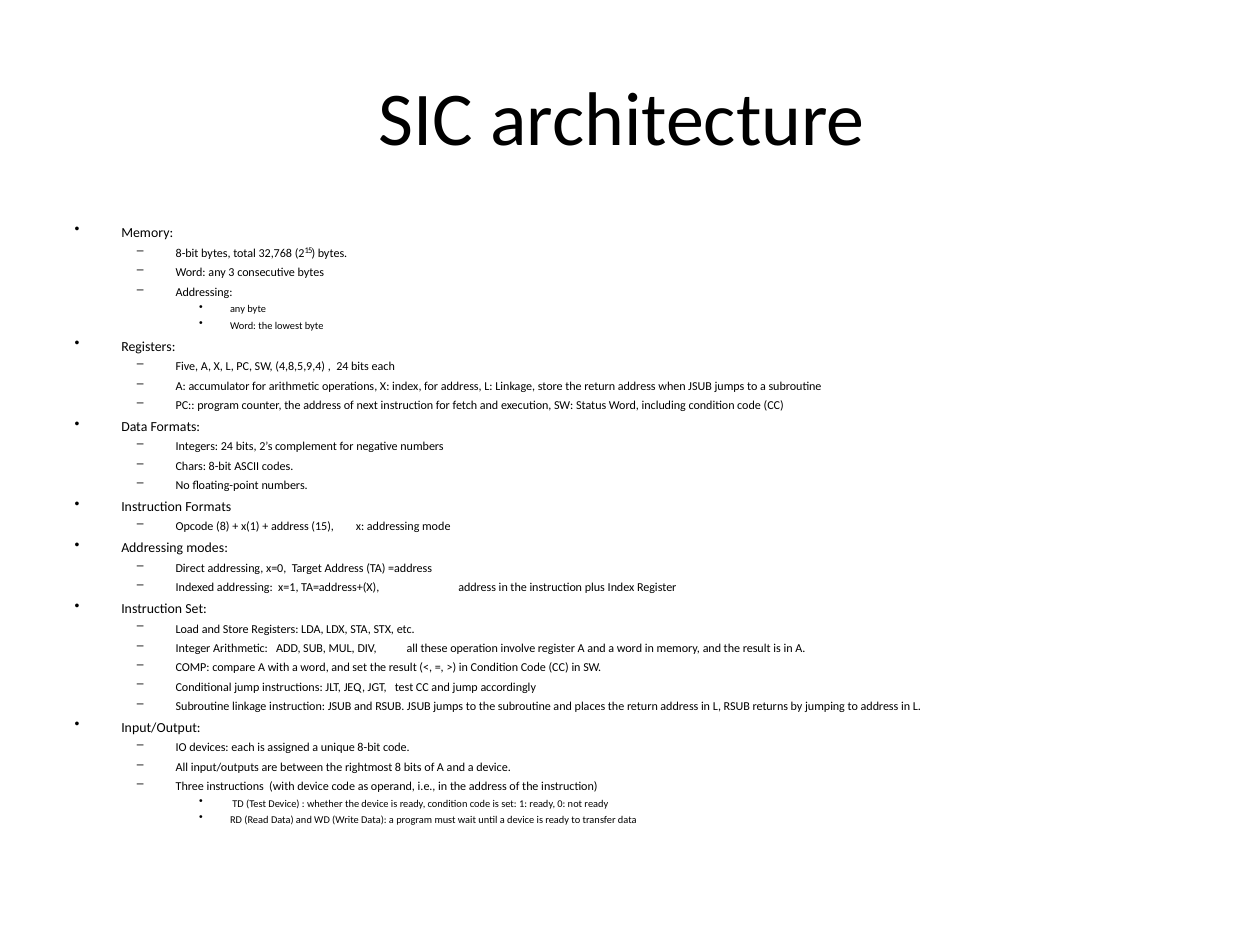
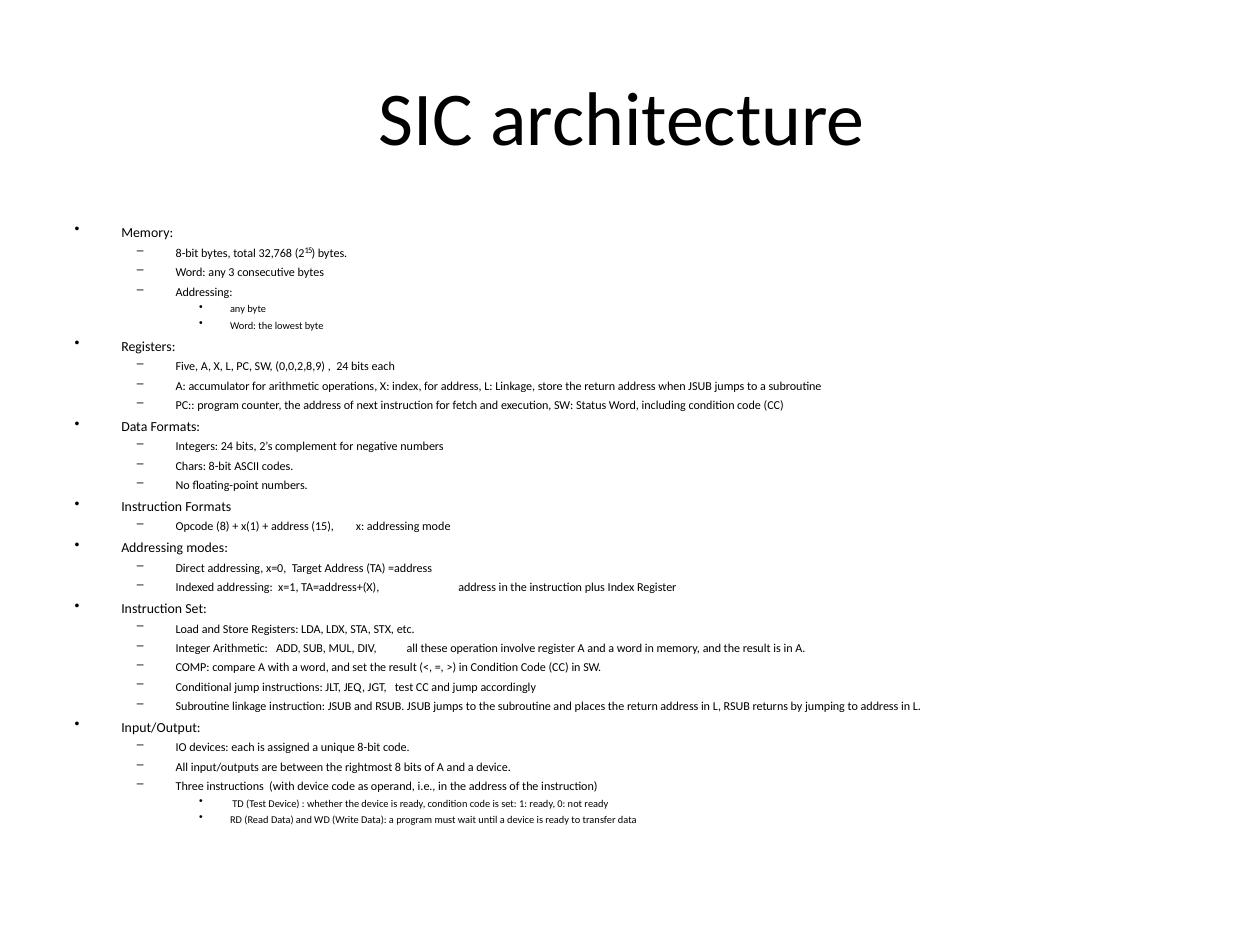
4,8,5,9,4: 4,8,5,9,4 -> 0,0,2,8,9 (300, 367)
